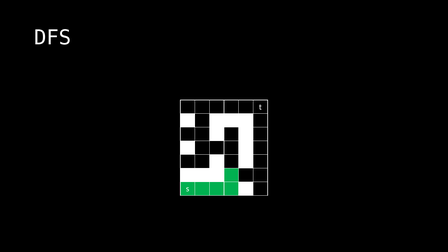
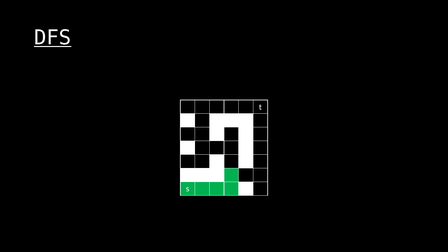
DFS underline: none -> present (53, 38)
